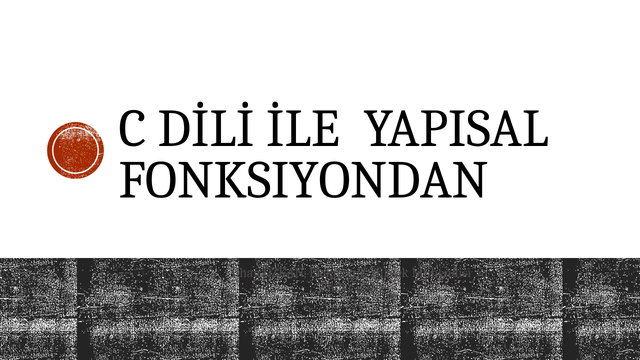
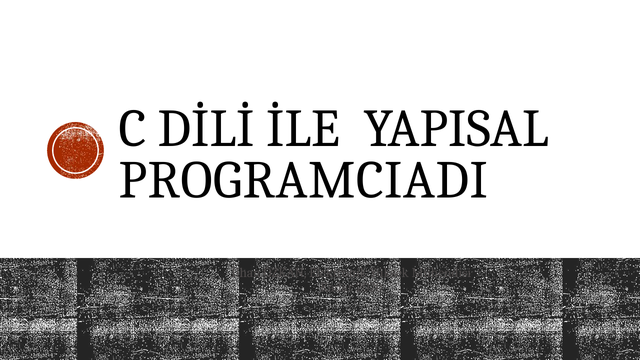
FONKSIYONDAN: FONKSIYONDAN -> PROGRAMCIADI (303, 180)
